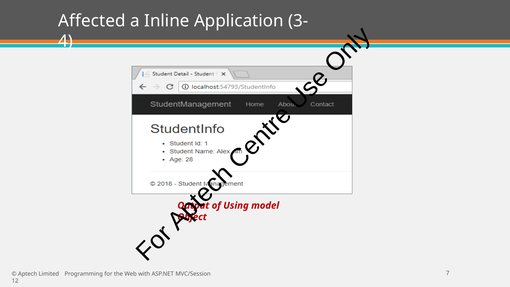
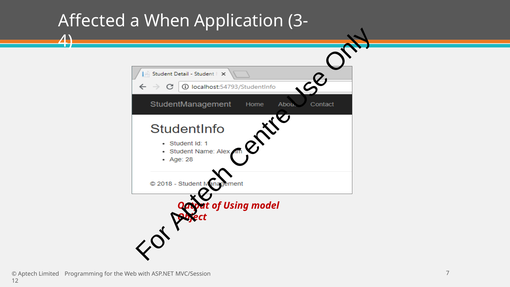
Inline: Inline -> When (167, 21)
